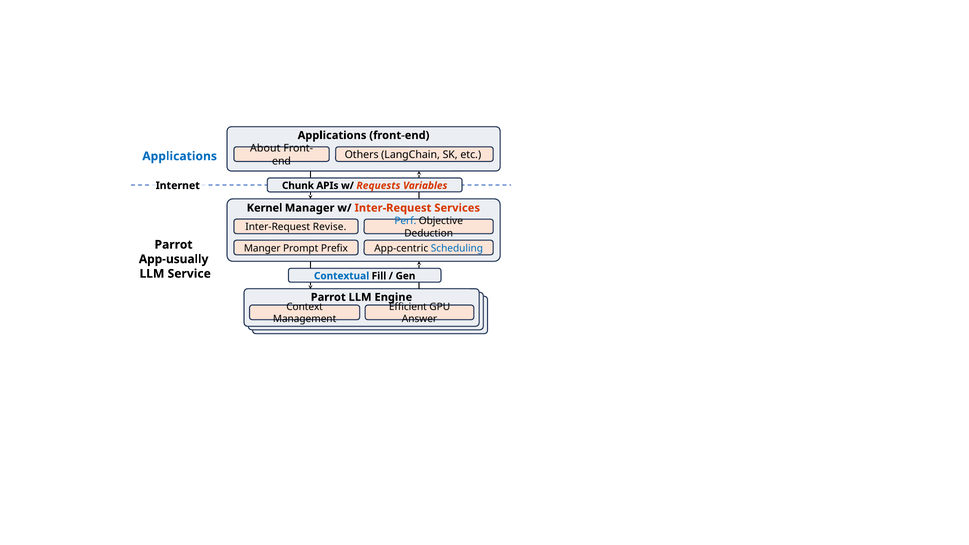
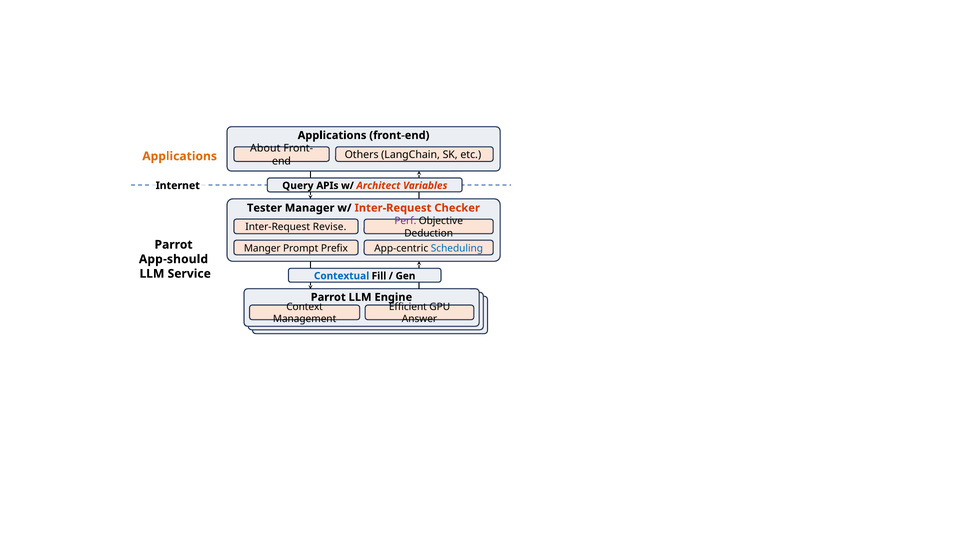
Applications colour: blue -> orange (180, 156)
Chunk: Chunk -> Query (298, 186)
Requests: Requests -> Architect (378, 186)
Kernel: Kernel -> Tester (264, 208)
Services: Services -> Checker (457, 208)
Perf colour: blue -> purple (405, 221)
App-usually: App-usually -> App-should (174, 259)
